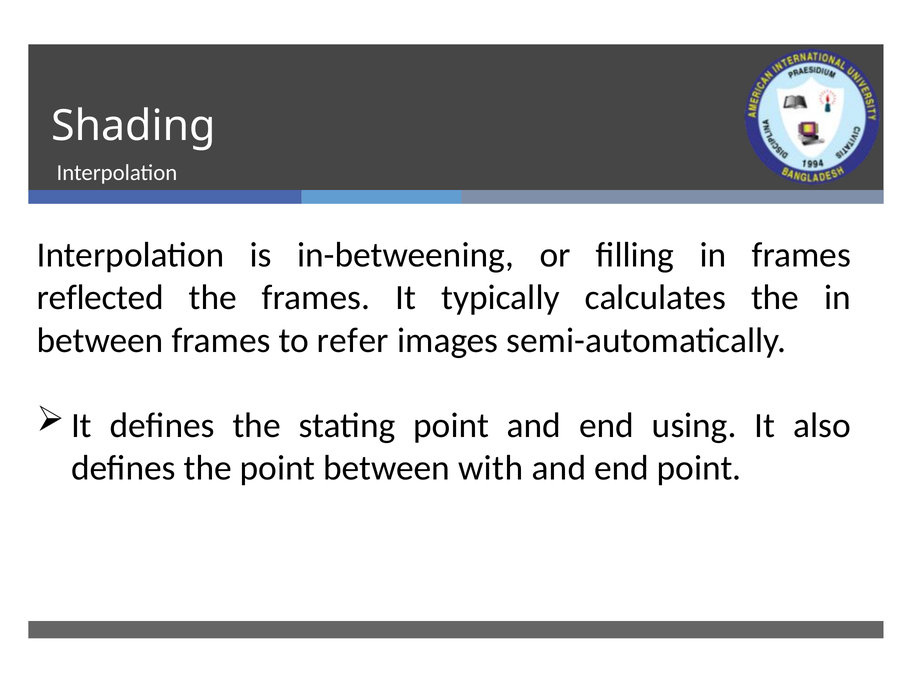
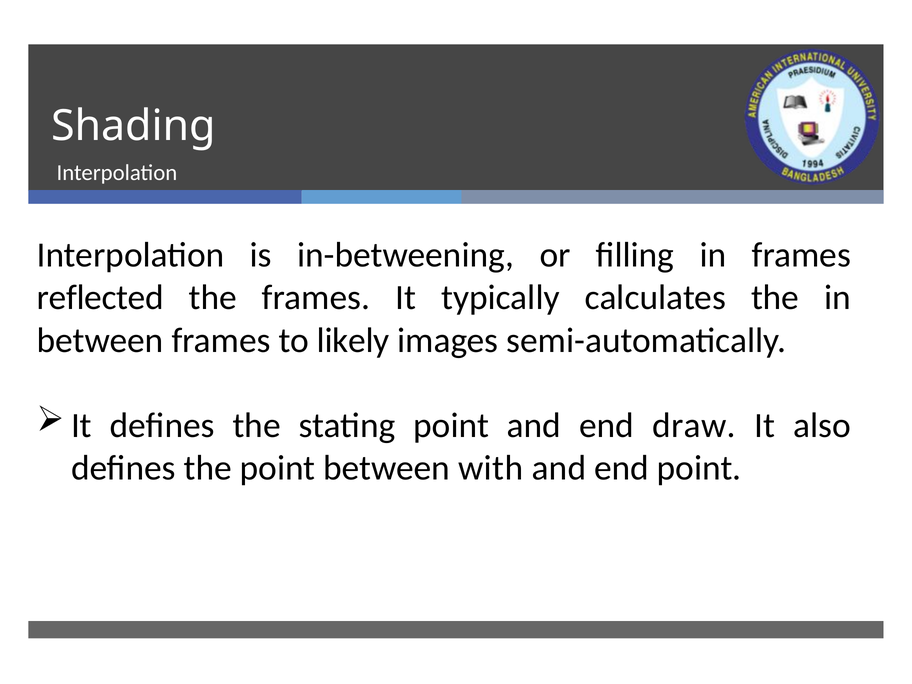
refer: refer -> likely (353, 340)
using: using -> draw (694, 425)
